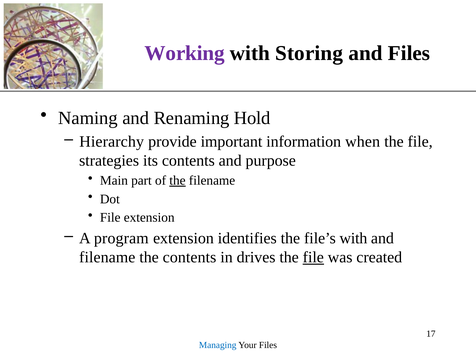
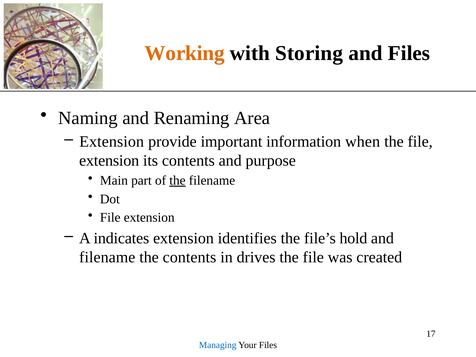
Working colour: purple -> orange (185, 53)
Hold: Hold -> Area (252, 118)
Hierarchy: Hierarchy -> Extension (112, 142)
strategies: strategies -> extension (109, 161)
program: program -> indicates (121, 238)
file’s with: with -> hold (353, 238)
file underline: present -> none (313, 257)
